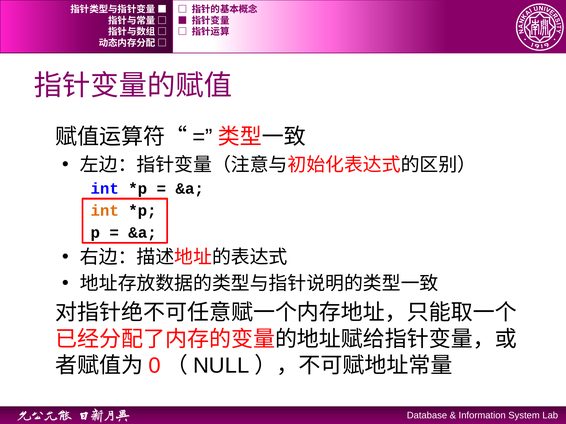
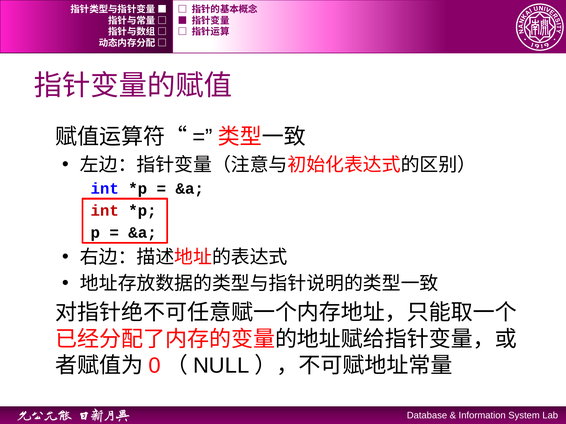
int colour: orange -> red (105, 211)
